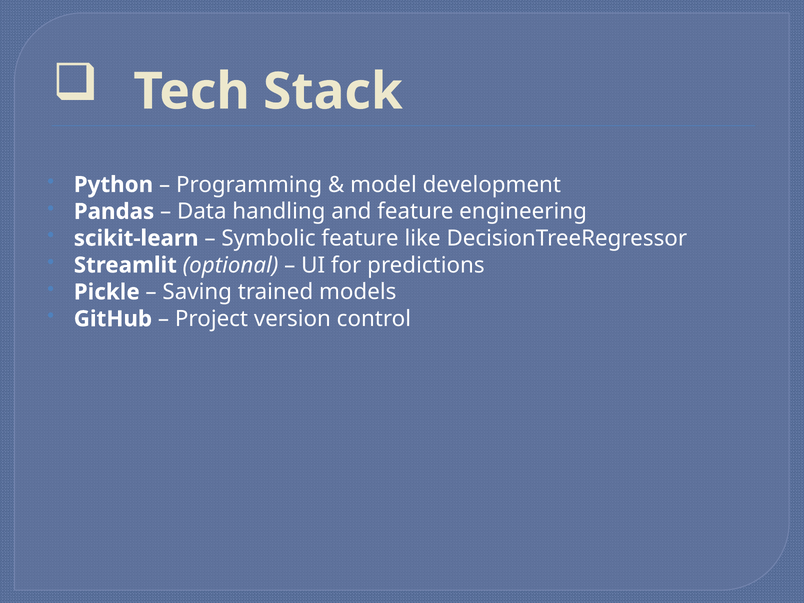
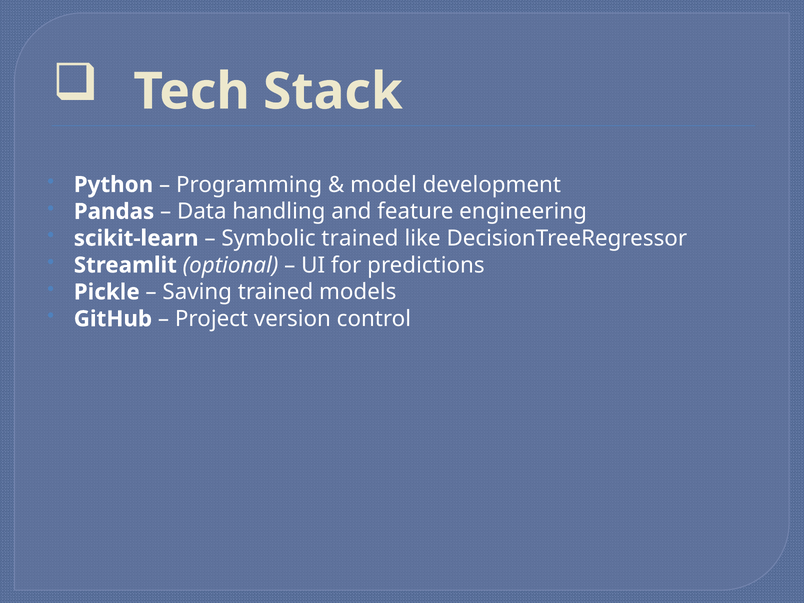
Symbolic feature: feature -> trained (360, 238)
